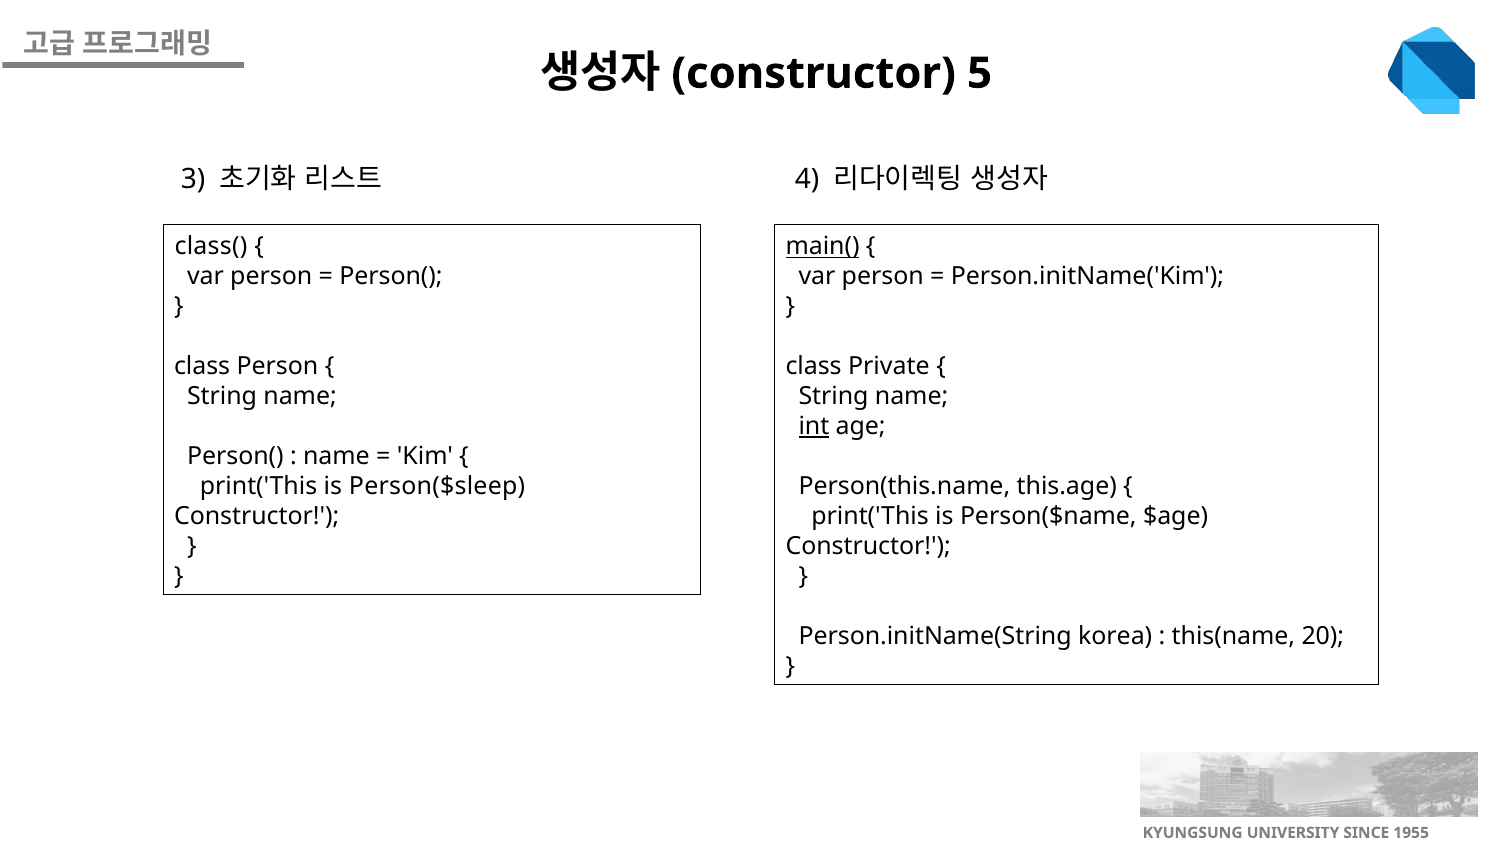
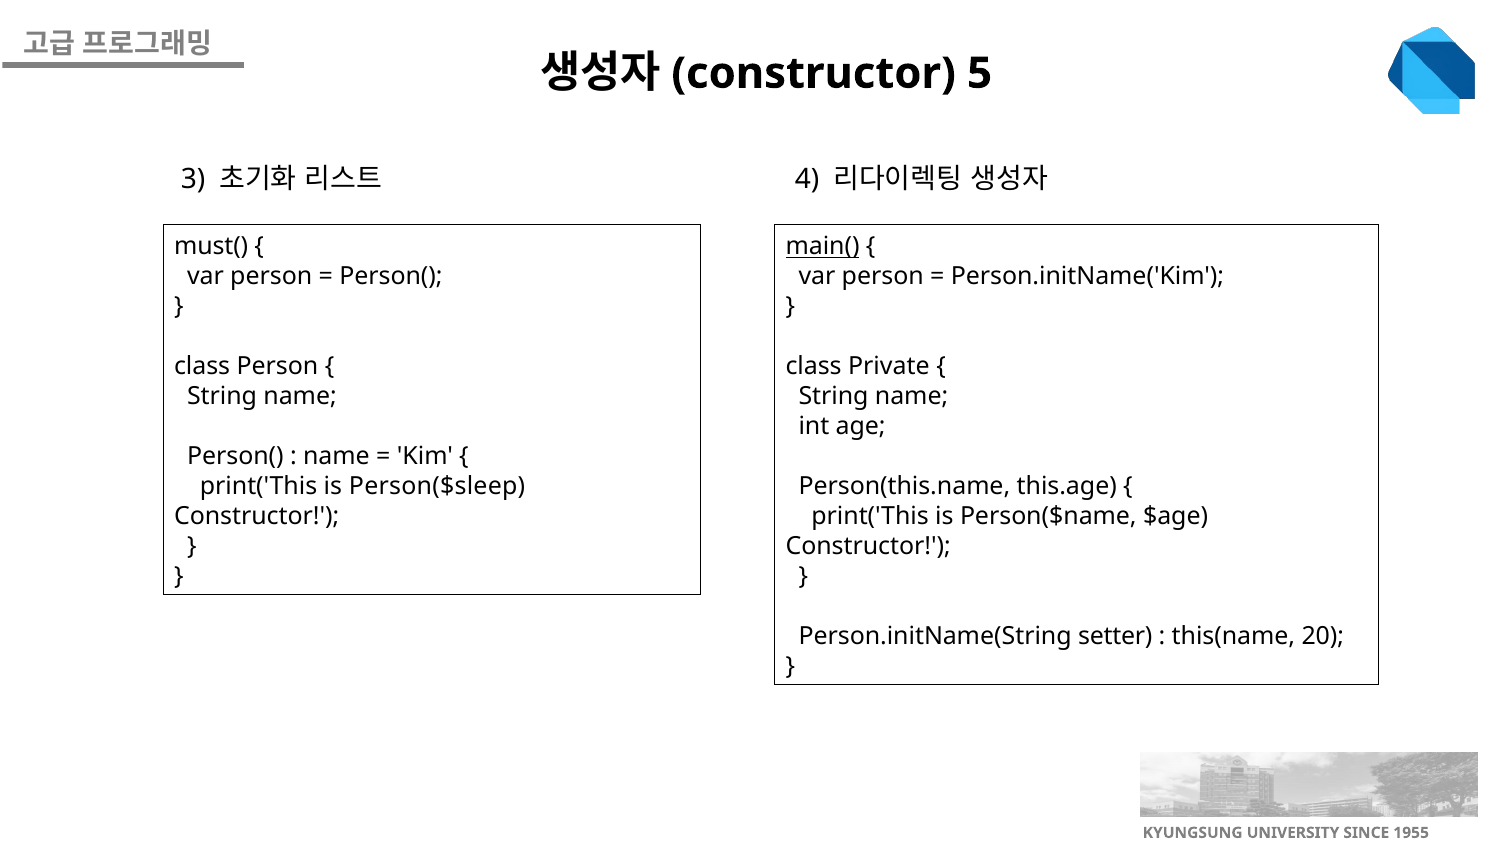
class(: class( -> must( (211, 247)
int underline: present -> none (814, 426)
korea: korea -> setter (1115, 636)
